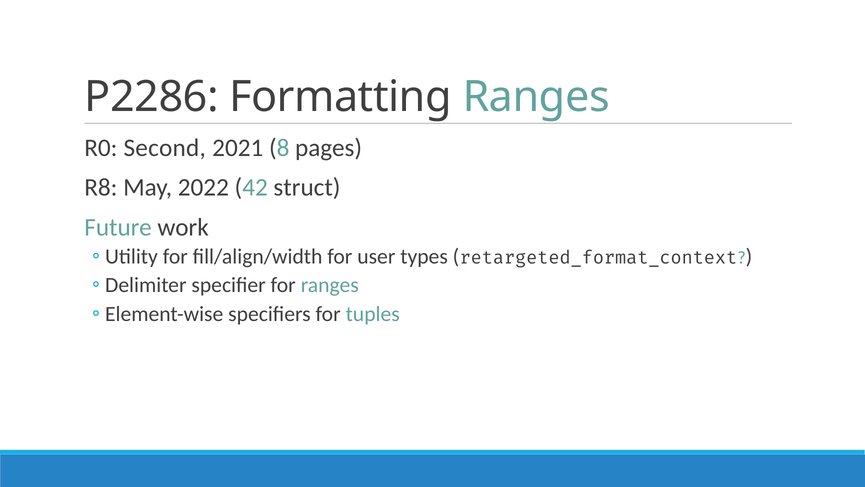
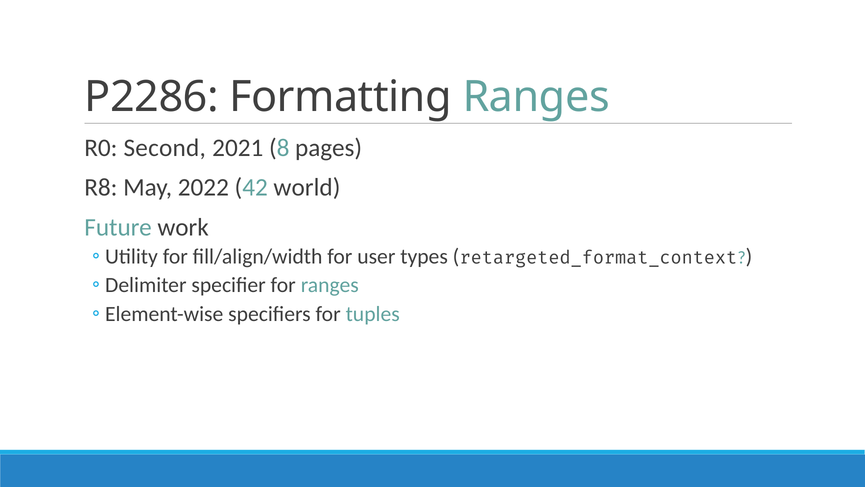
struct: struct -> world (307, 187)
